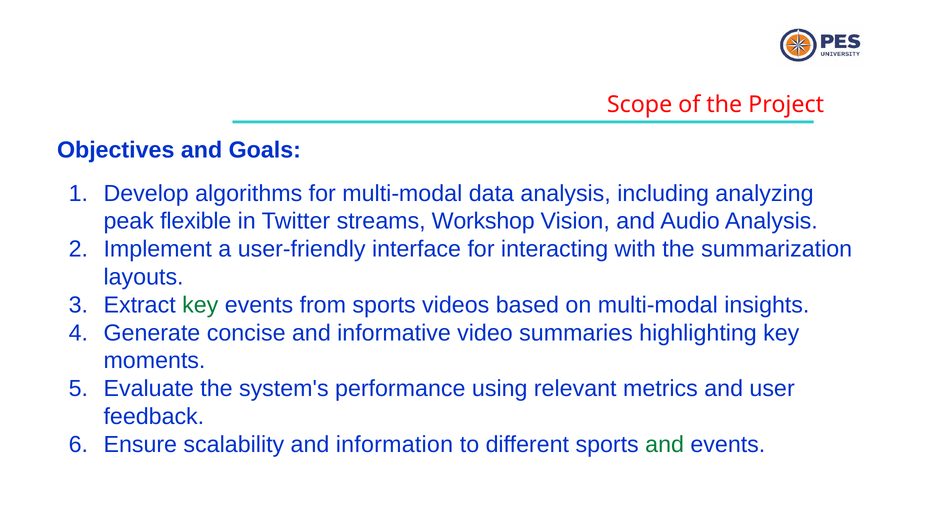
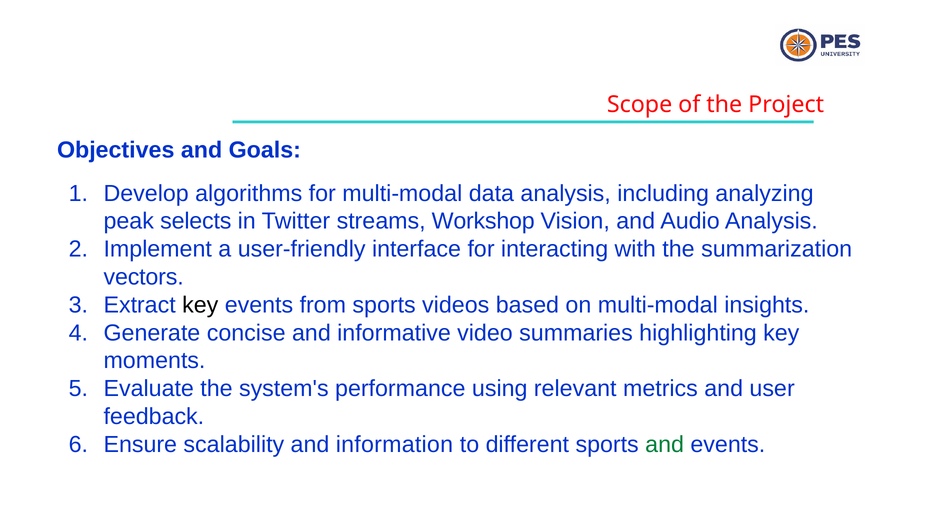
flexible: flexible -> selects (196, 221)
layouts: layouts -> vectors (144, 277)
key colour: green -> black (200, 305)
